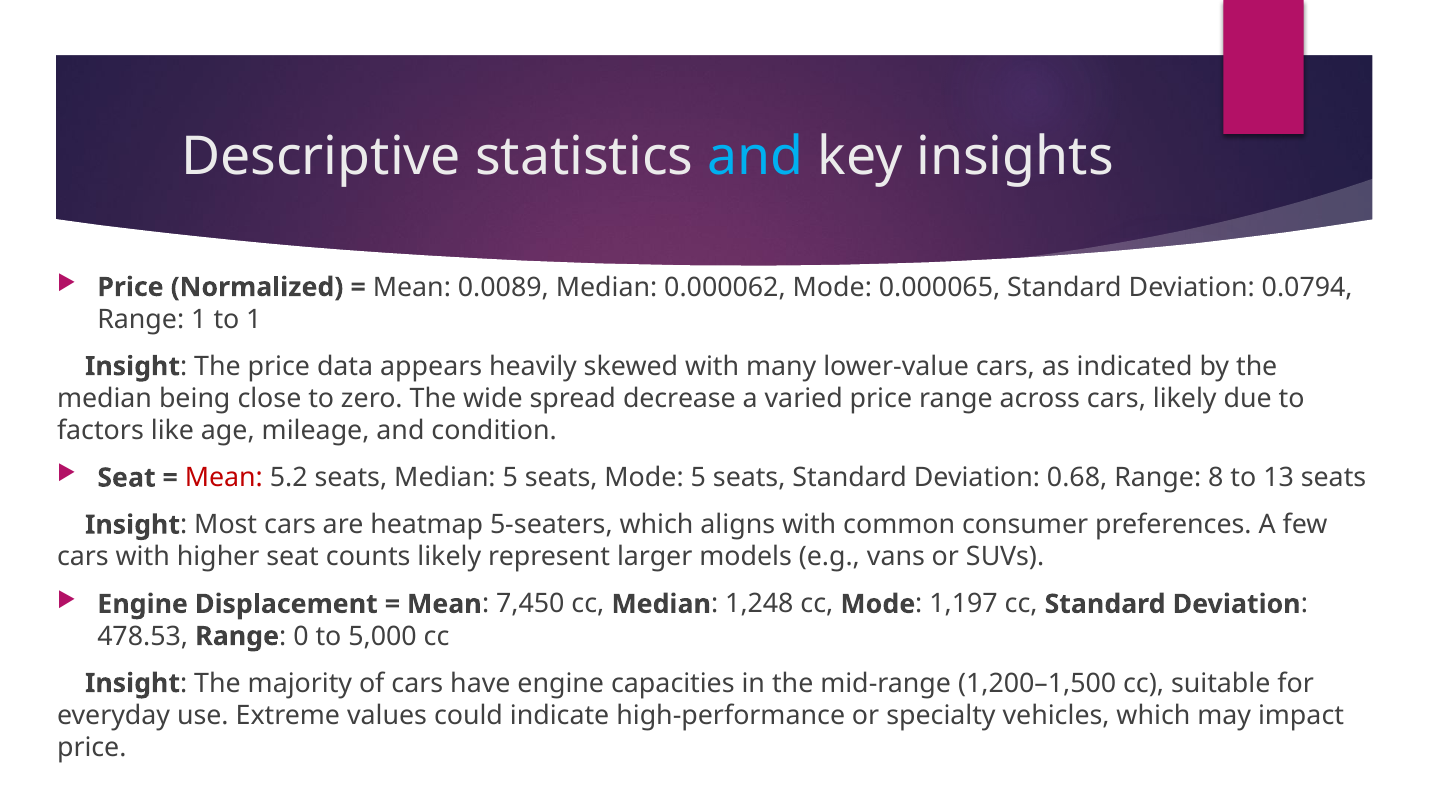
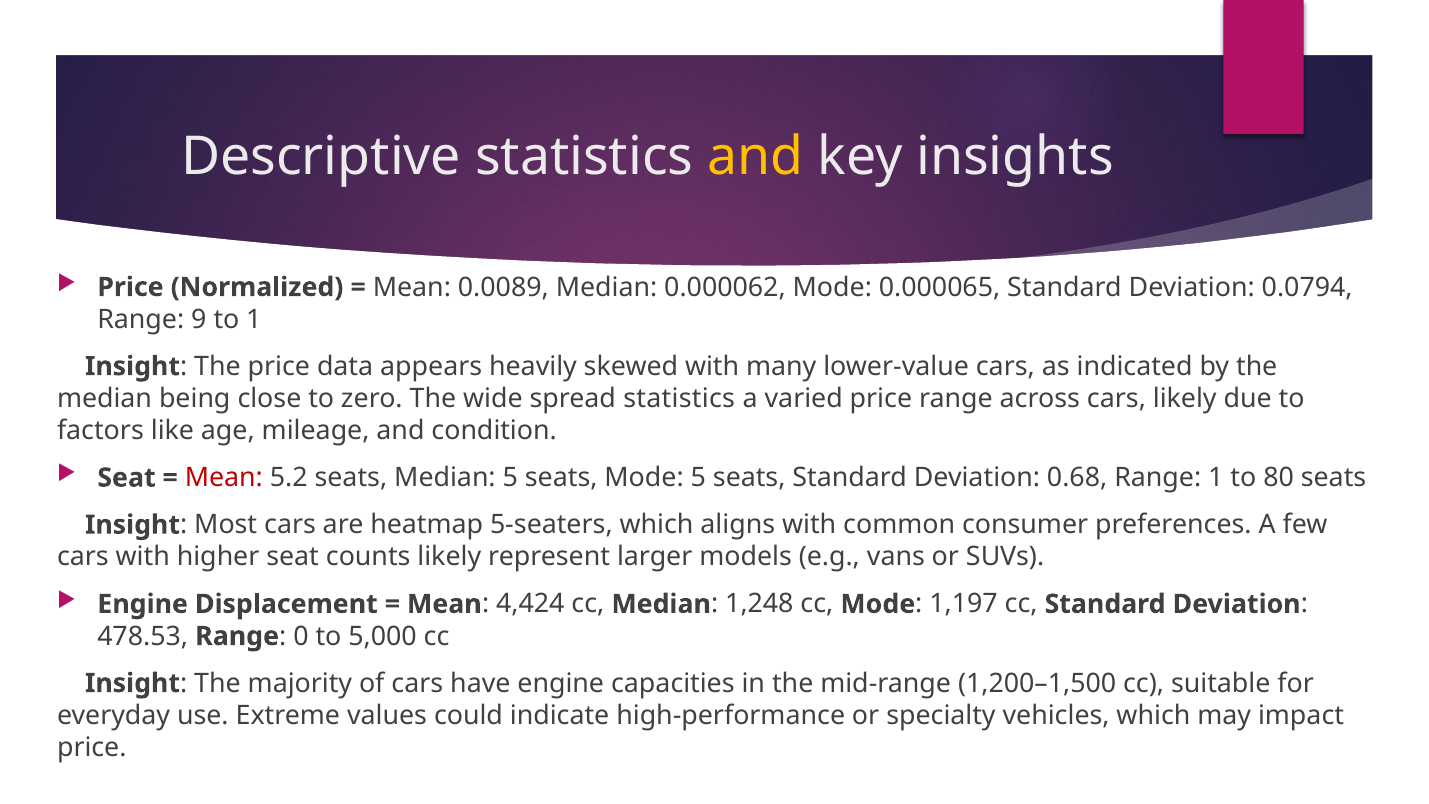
and colour: light blue -> yellow (755, 157)
Range 1: 1 -> 9 (199, 319)
spread decrease: decrease -> statistics (679, 398)
Range 8: 8 -> 1 (1216, 478)
13: 13 -> 80 (1279, 478)
7,450: 7,450 -> 4,424 (530, 604)
